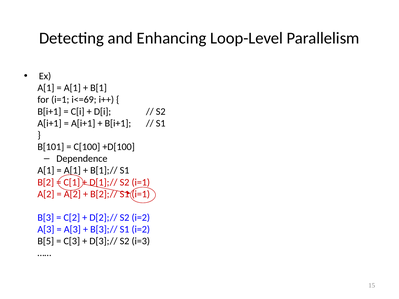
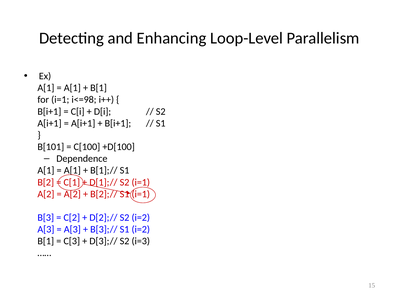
i<=69: i<=69 -> i<=98 (84, 100)
B[5: B[5 -> B[1 (46, 241)
